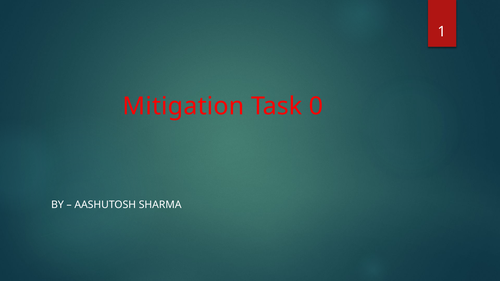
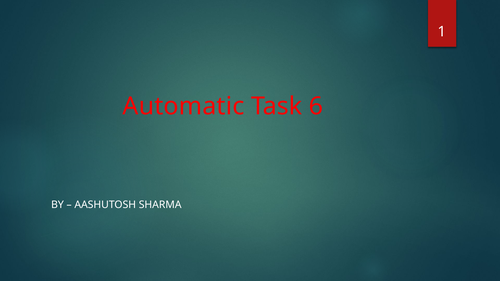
Mitigation: Mitigation -> Automatic (184, 106)
0: 0 -> 6 (316, 106)
